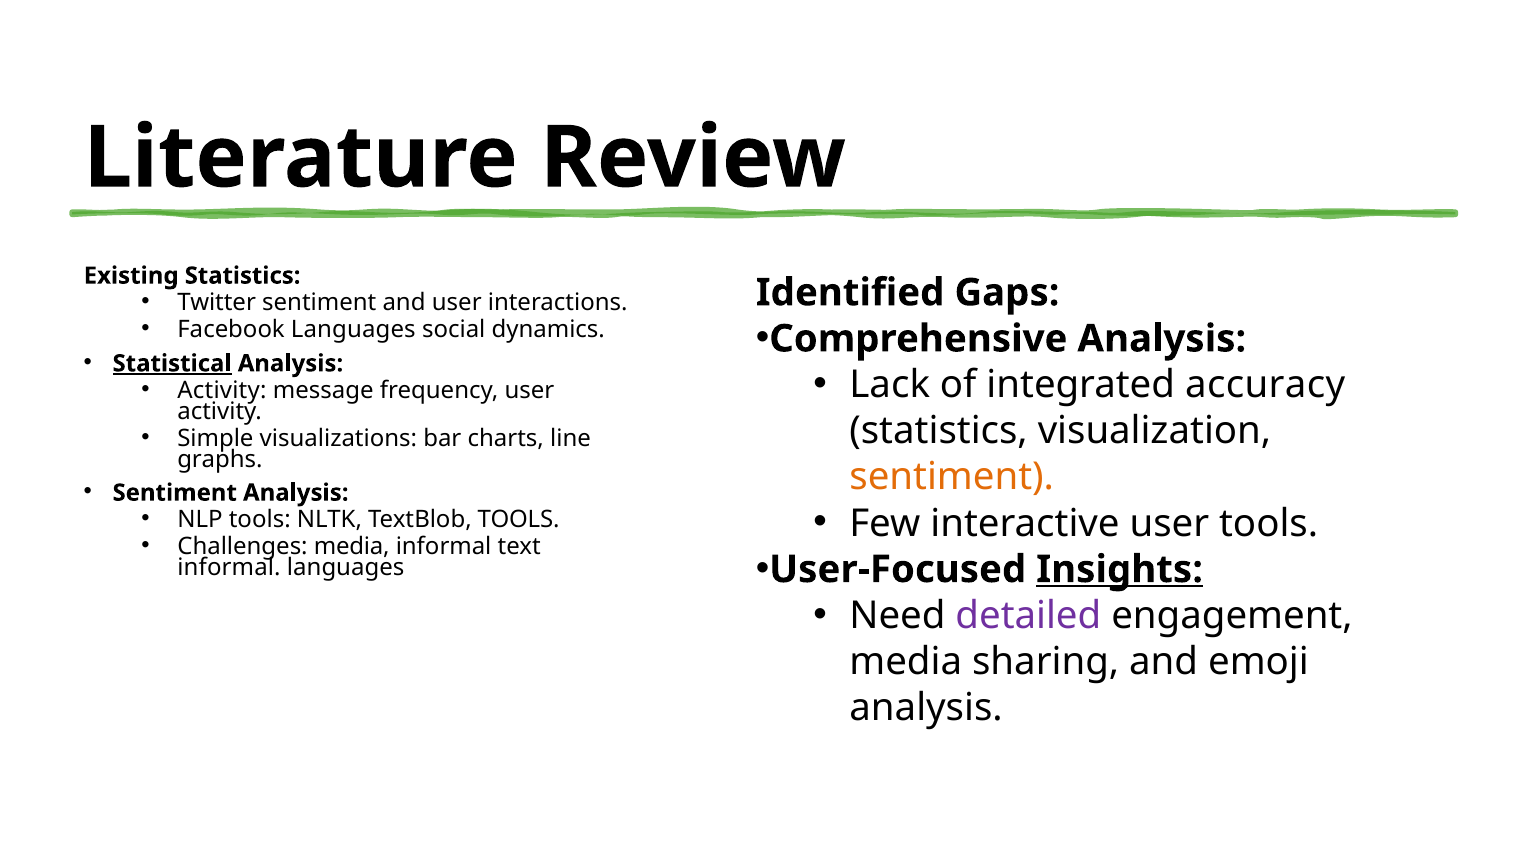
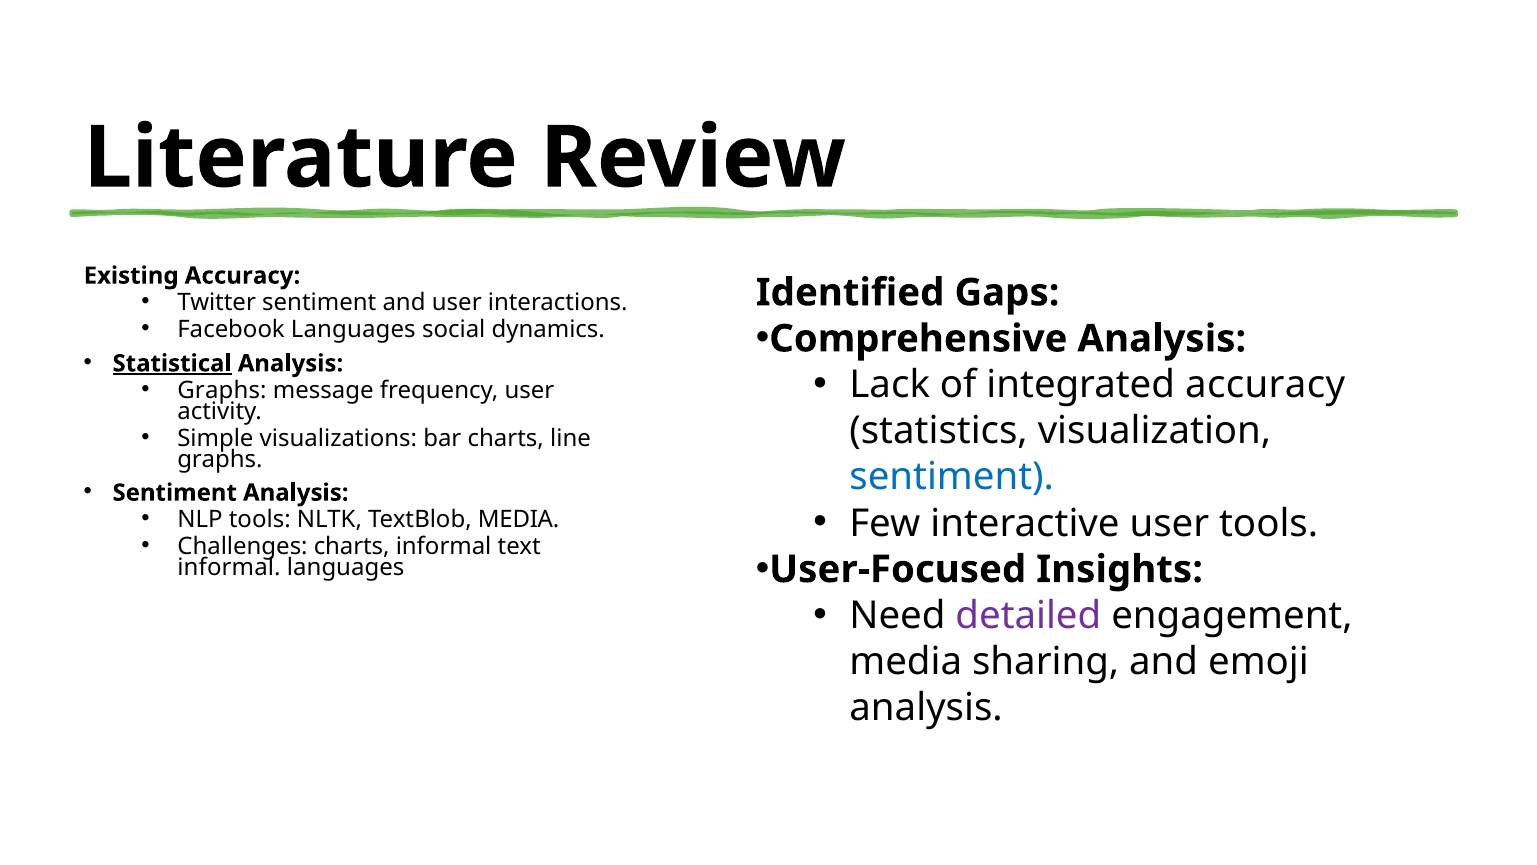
Existing Statistics: Statistics -> Accuracy (242, 276)
Activity: Activity -> Graphs (222, 390)
sentiment colour: orange -> blue (952, 477)
TextBlob TOOLS: TOOLS -> MEDIA (519, 520)
Challenges media: media -> charts (352, 547)
Insights underline: present -> none (1120, 569)
